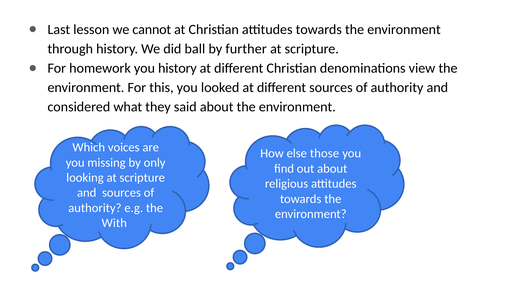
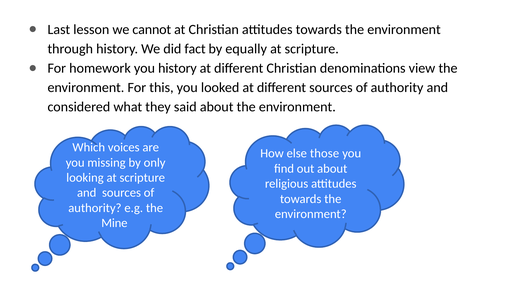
ball: ball -> fact (195, 49)
further: further -> equally (246, 49)
With: With -> Mine (114, 223)
